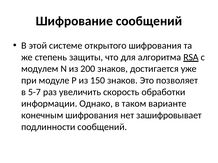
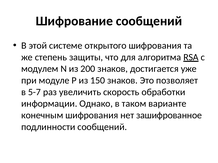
зашифровывает: зашифровывает -> зашифрованное (169, 116)
